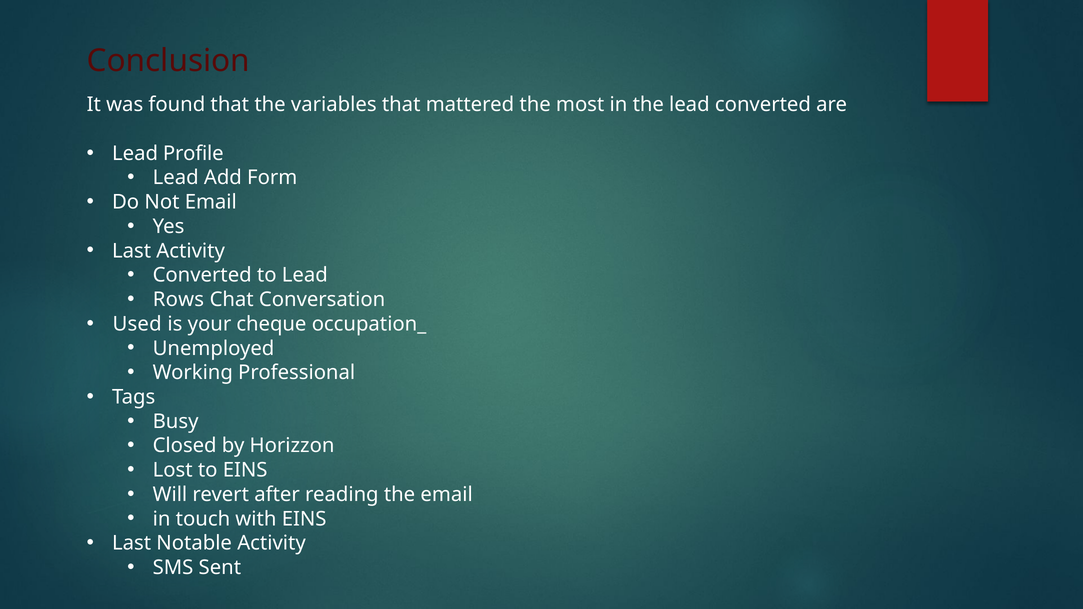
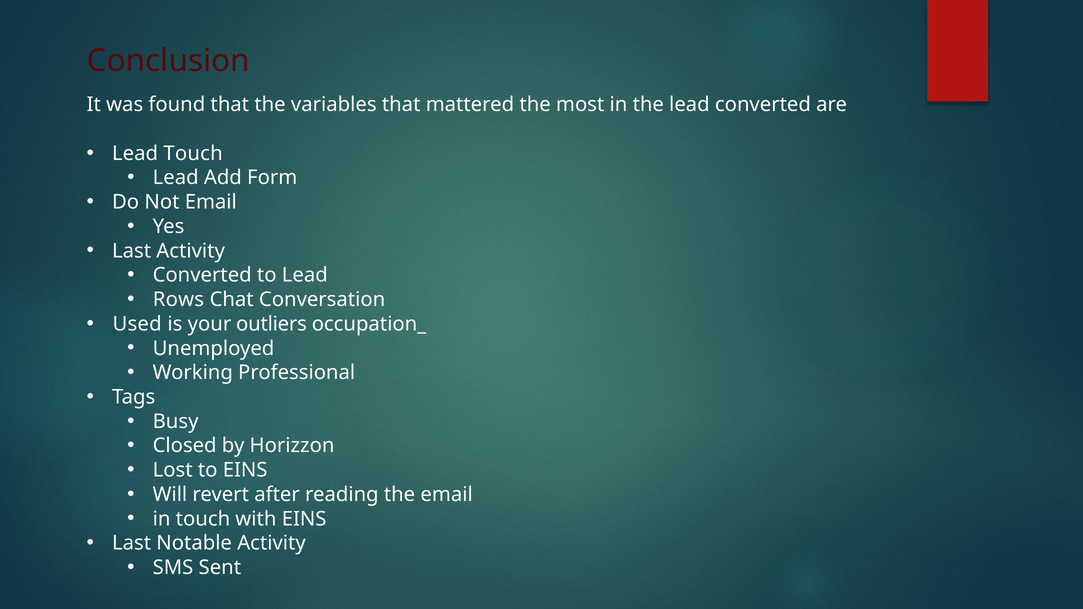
Lead Profile: Profile -> Touch (193, 153)
cheque: cheque -> outliers (271, 324)
